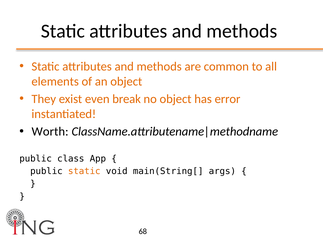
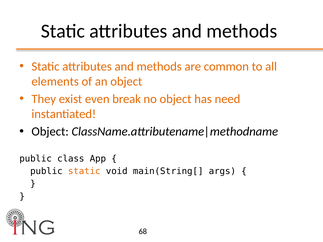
error: error -> need (227, 99)
Worth: Worth -> Object (50, 132)
